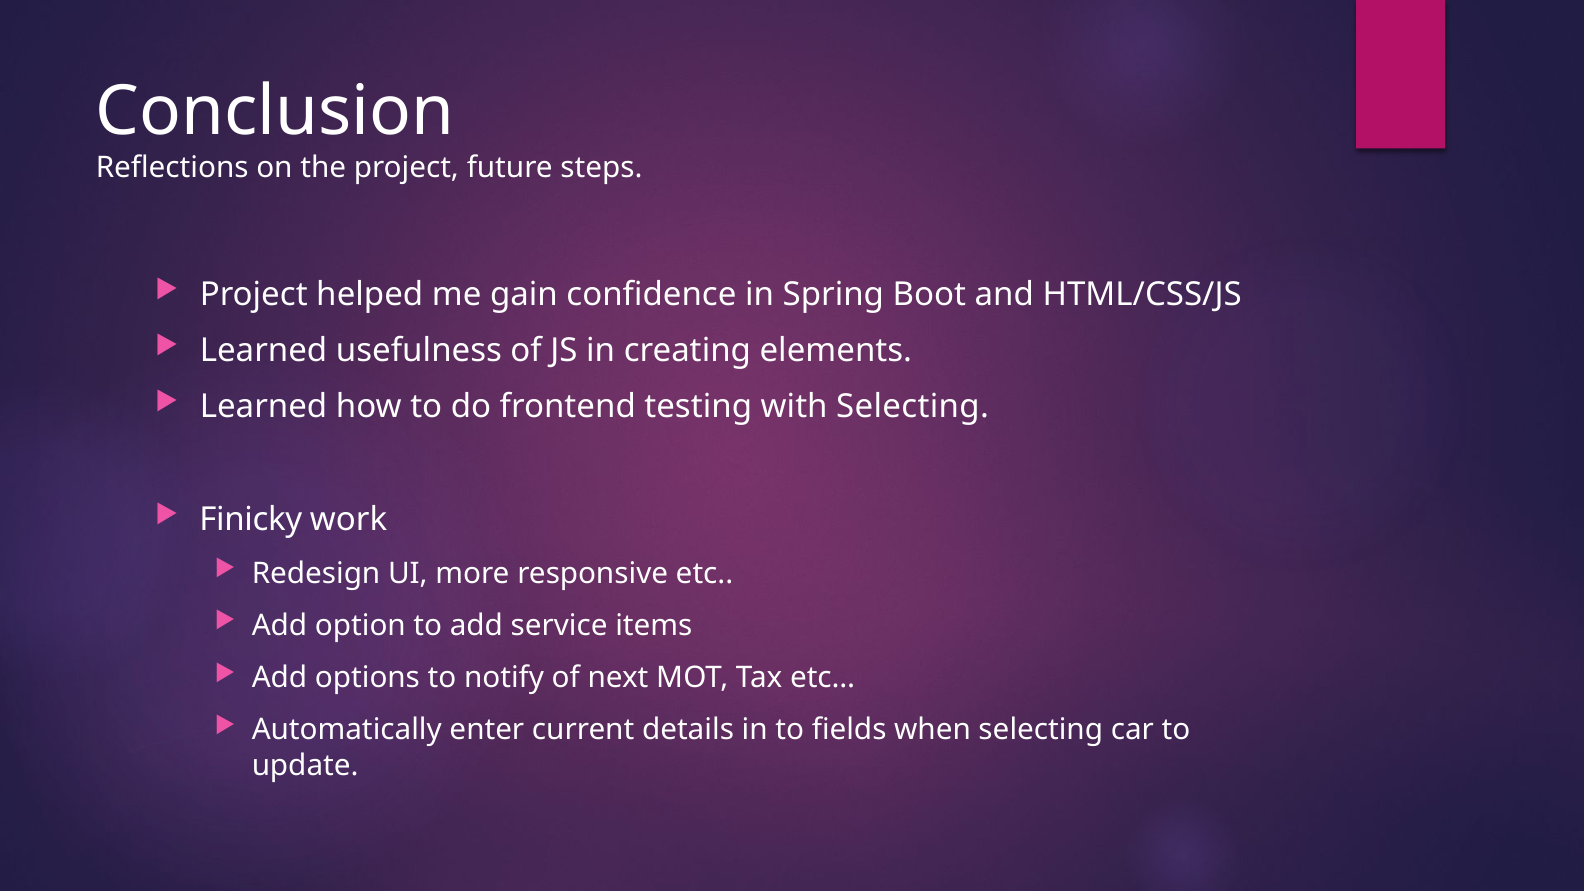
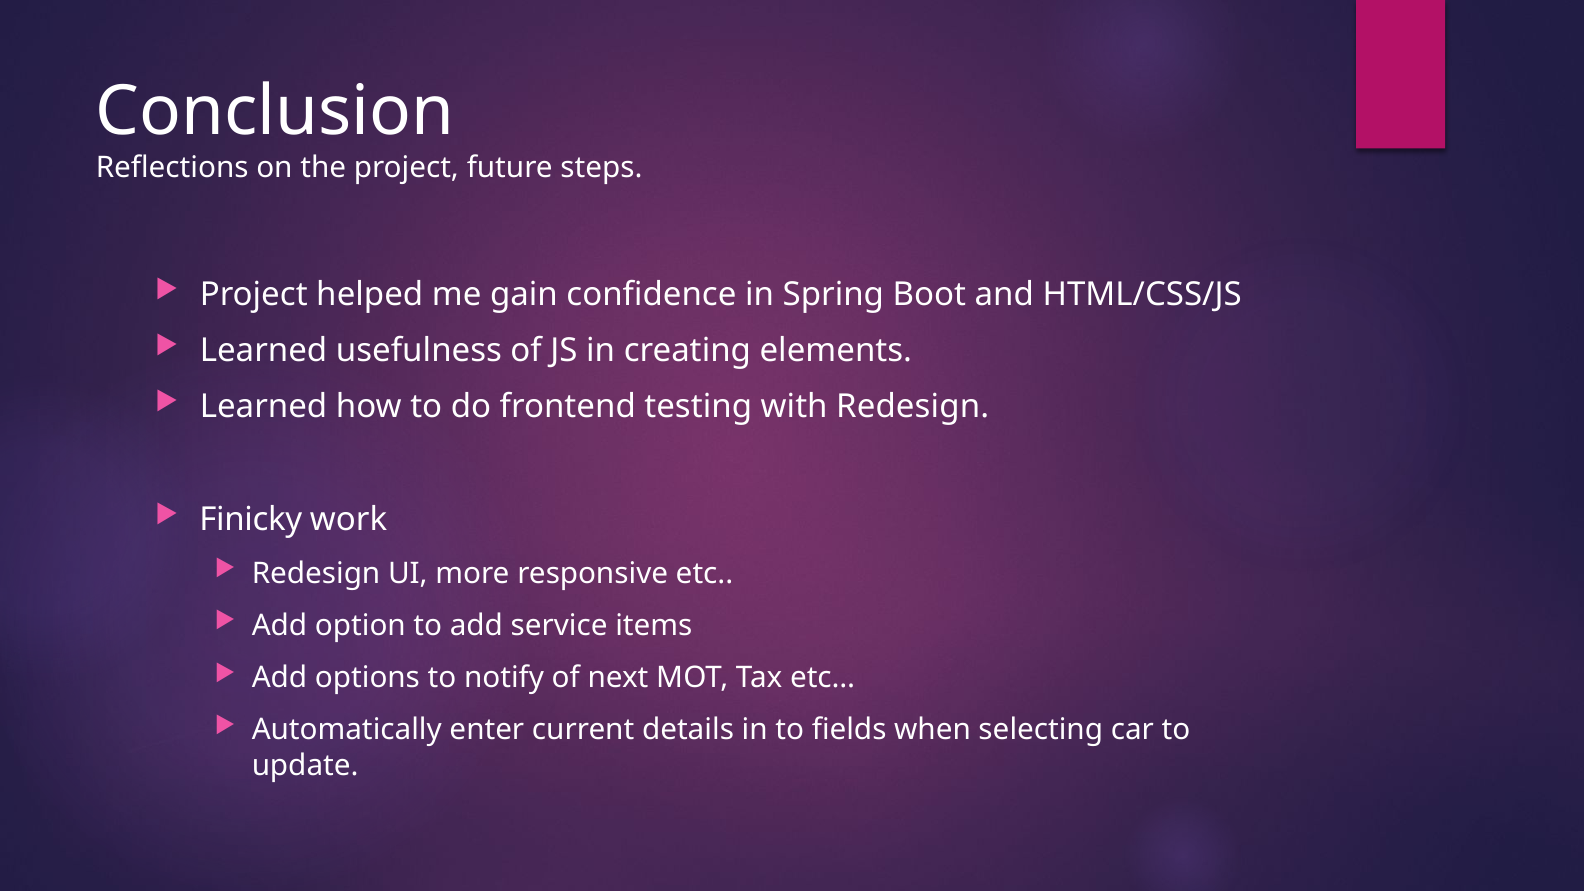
with Selecting: Selecting -> Redesign (913, 407)
